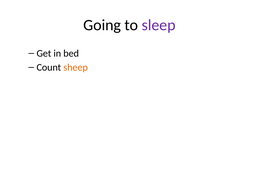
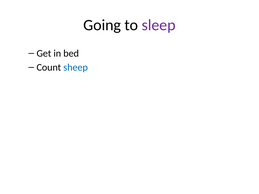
sheep colour: orange -> blue (76, 67)
